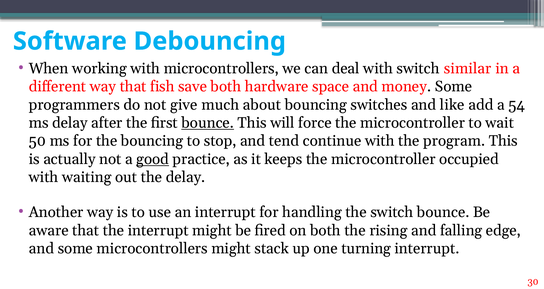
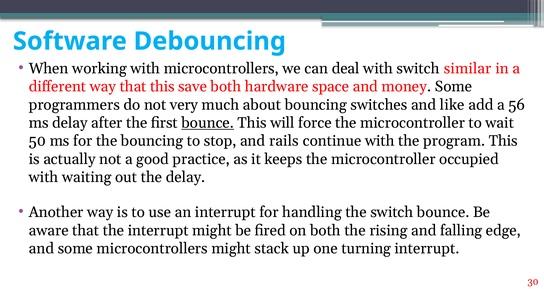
that fish: fish -> this (162, 87)
give: give -> very (184, 105)
54: 54 -> 56 (517, 105)
tend: tend -> rails (284, 141)
good underline: present -> none (153, 159)
